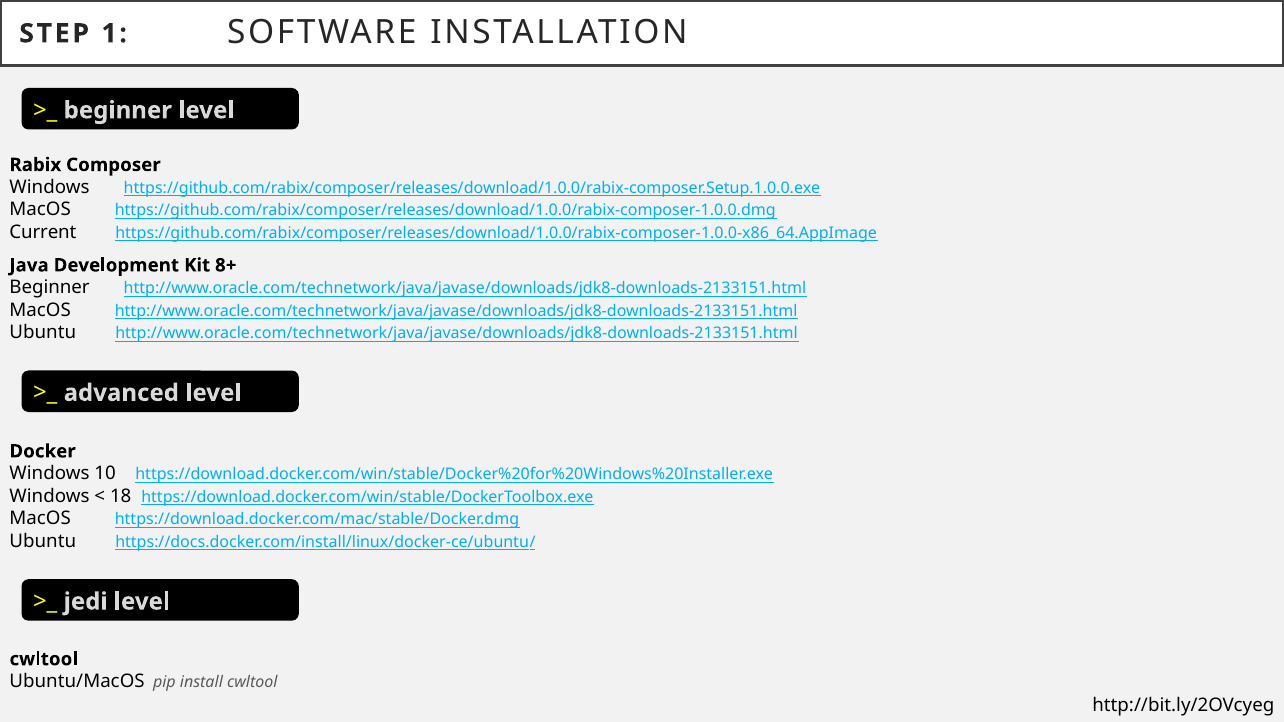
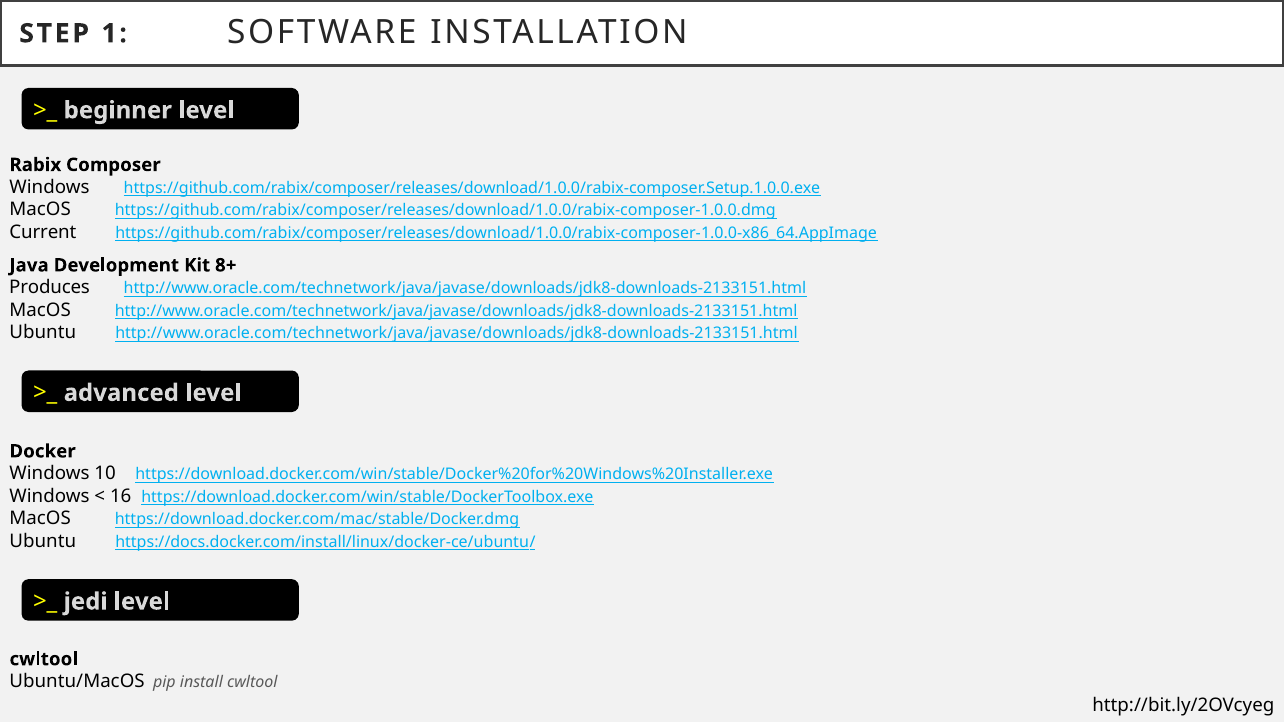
Beginner: Beginner -> Produces (50, 288)
18: 18 -> 16 (121, 496)
